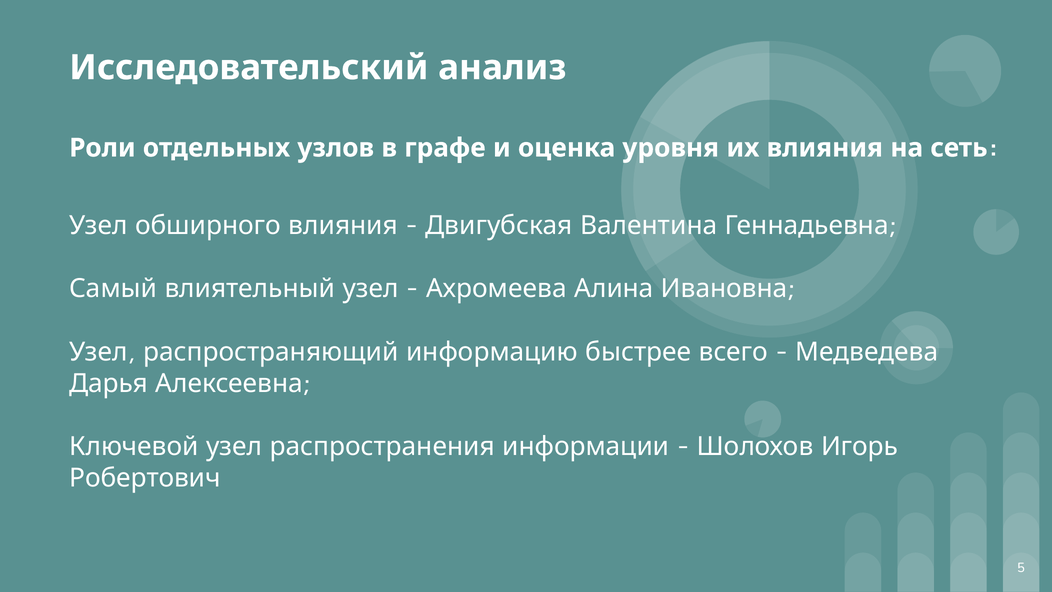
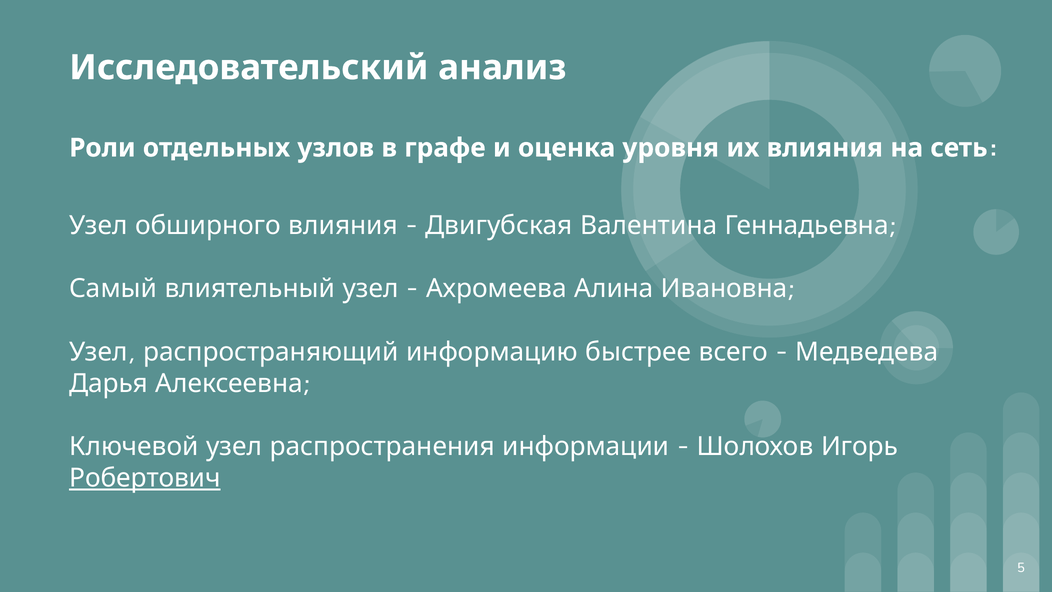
Робертович underline: none -> present (145, 478)
